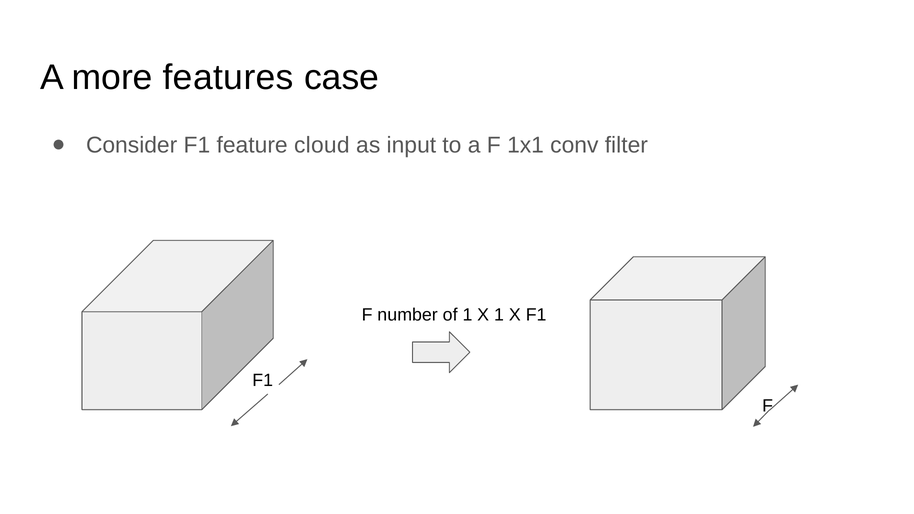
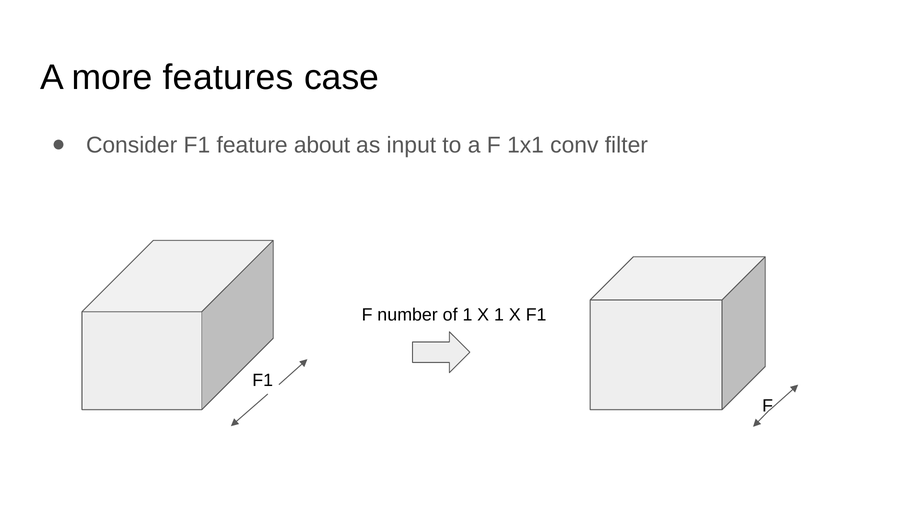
cloud: cloud -> about (322, 145)
